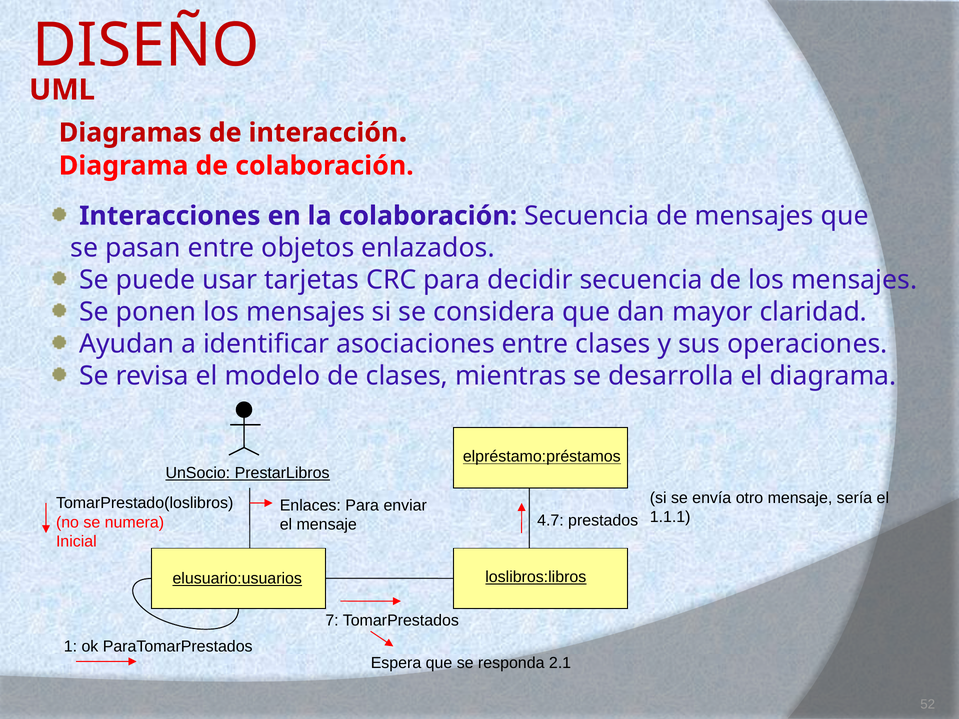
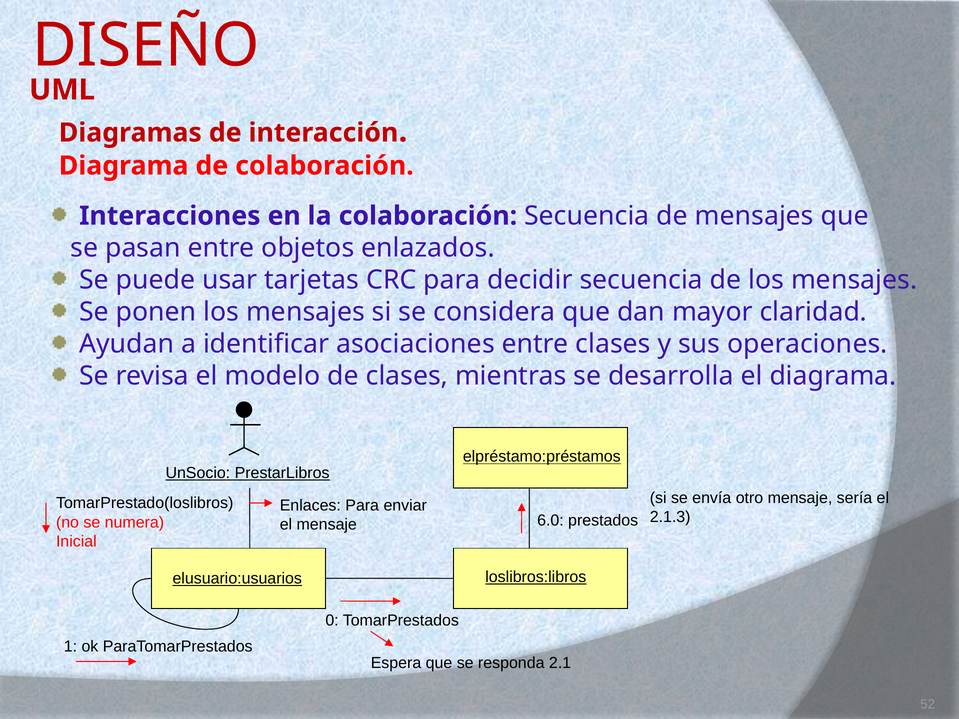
1.1.1: 1.1.1 -> 2.1.3 (670, 517)
4.7: 4.7 -> 6.0 (550, 521)
7: 7 -> 0 (332, 621)
